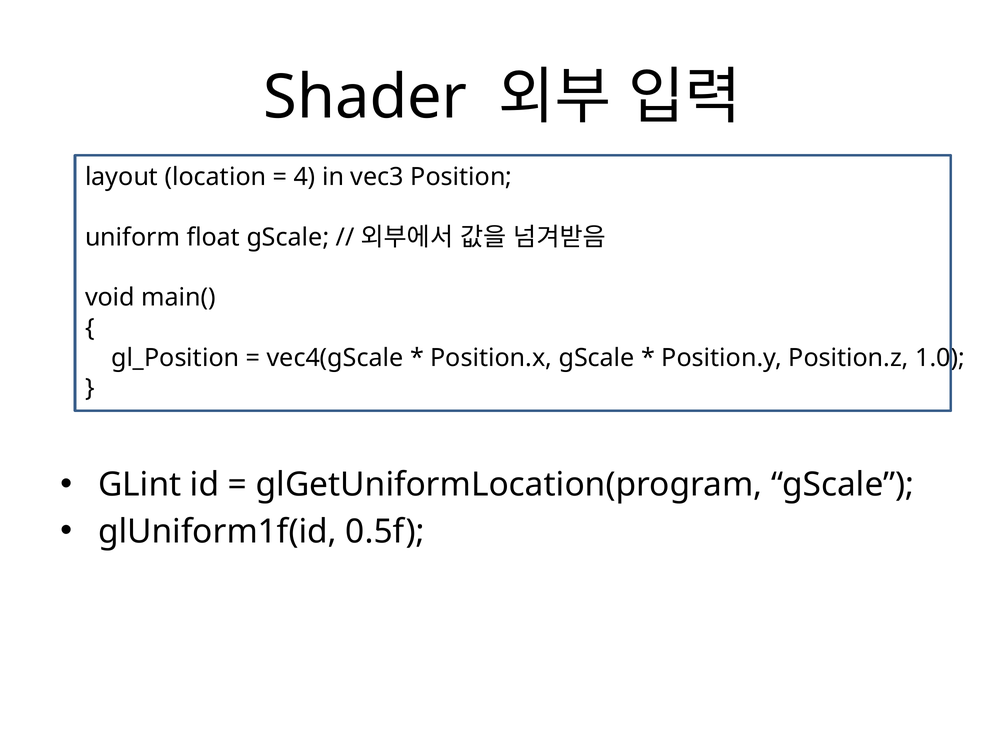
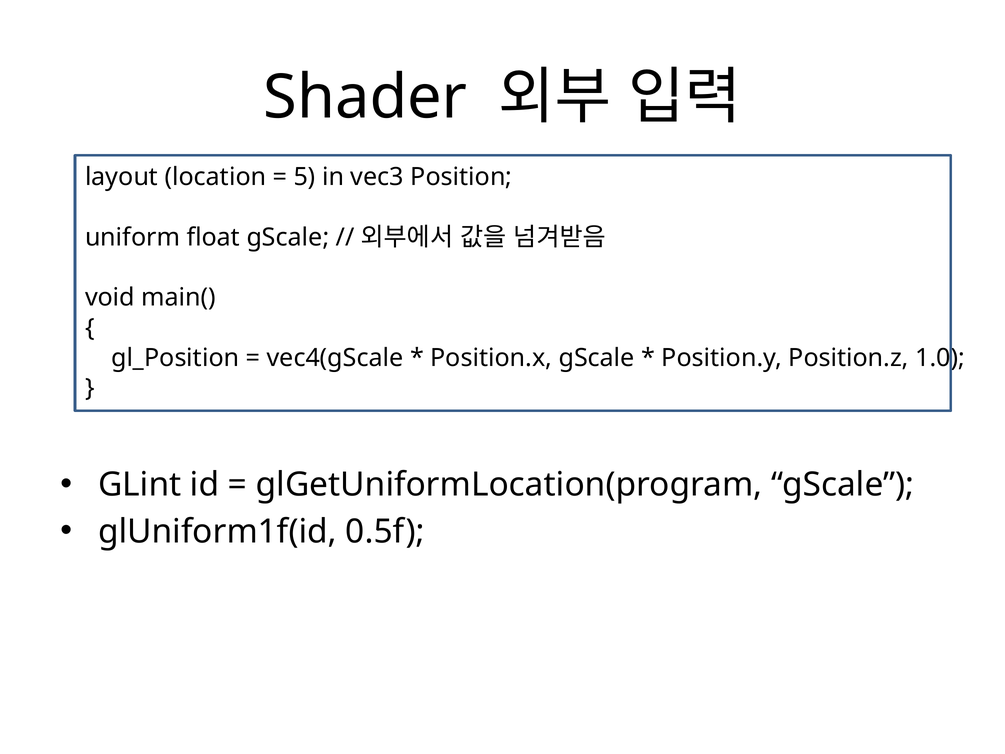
4: 4 -> 5 (305, 177)
